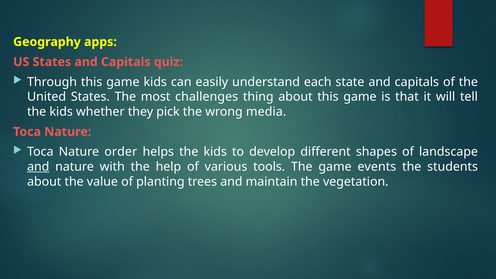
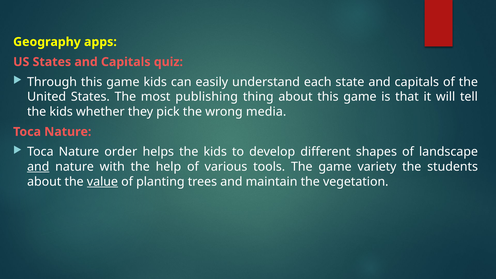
challenges: challenges -> publishing (207, 97)
events: events -> variety (377, 167)
value underline: none -> present (102, 182)
